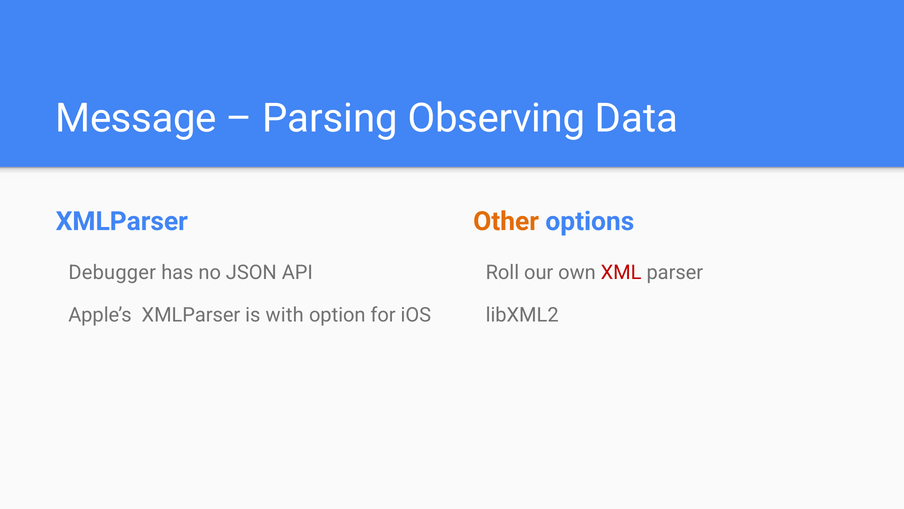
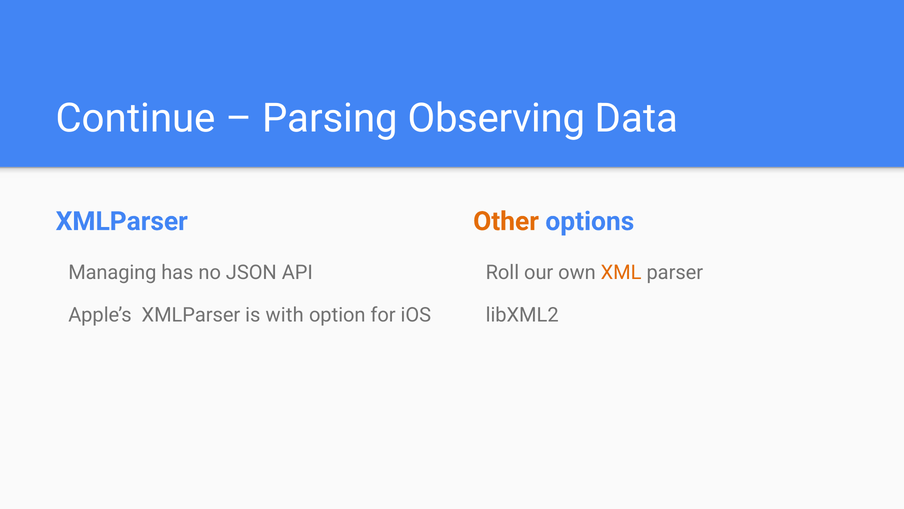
Message: Message -> Continue (136, 119)
Debugger: Debugger -> Managing (112, 272)
XML colour: red -> orange (621, 272)
